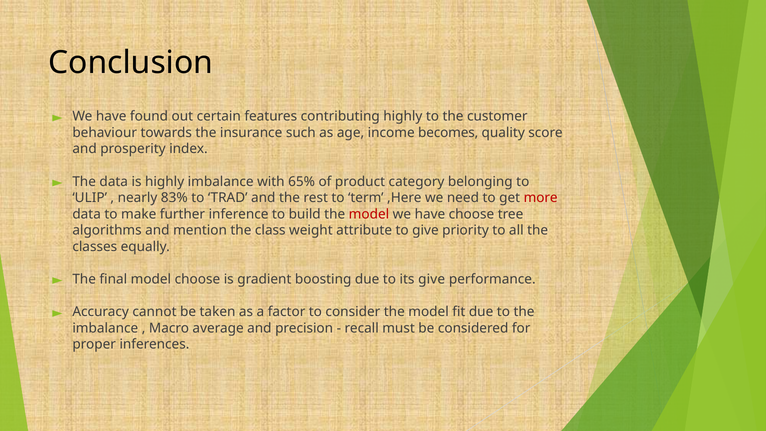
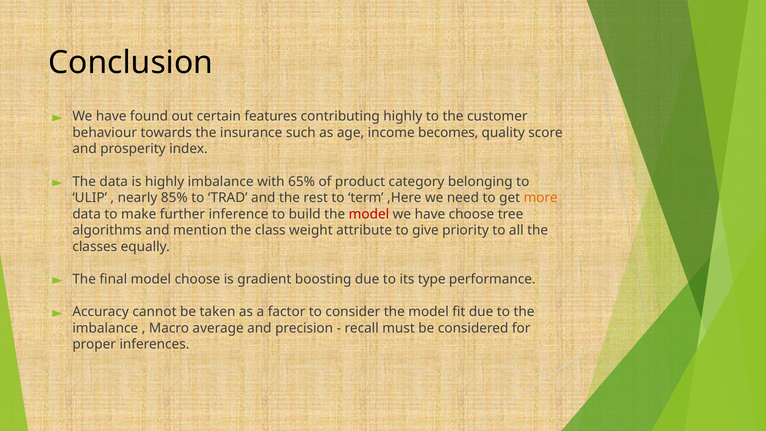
83%: 83% -> 85% (174, 198)
more colour: red -> orange (541, 198)
its give: give -> type (432, 279)
